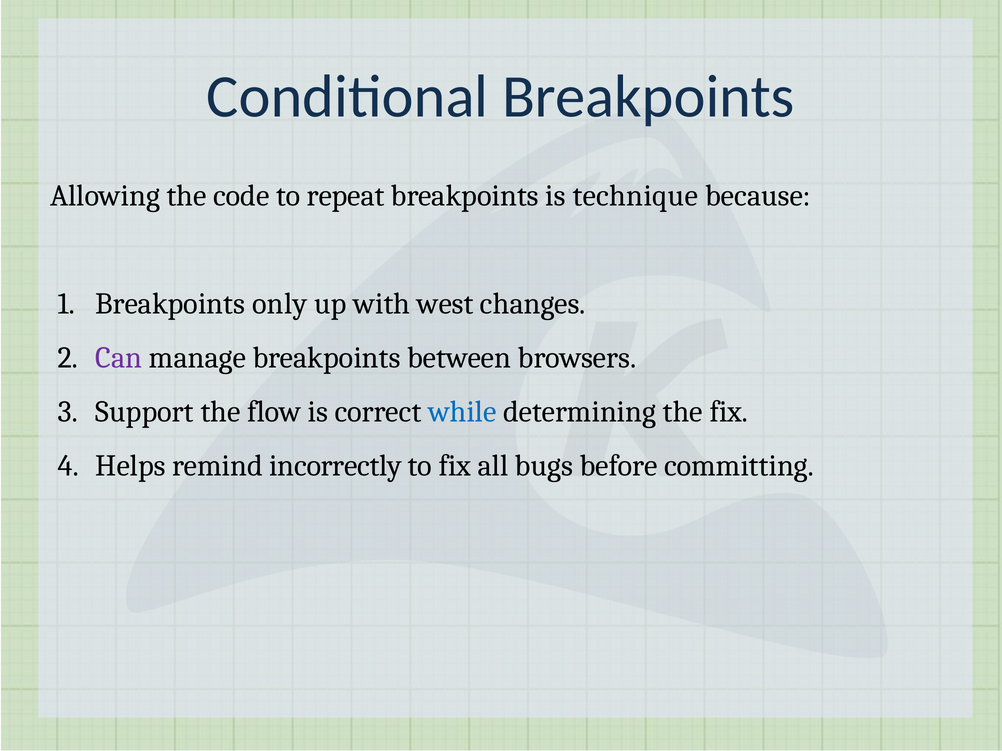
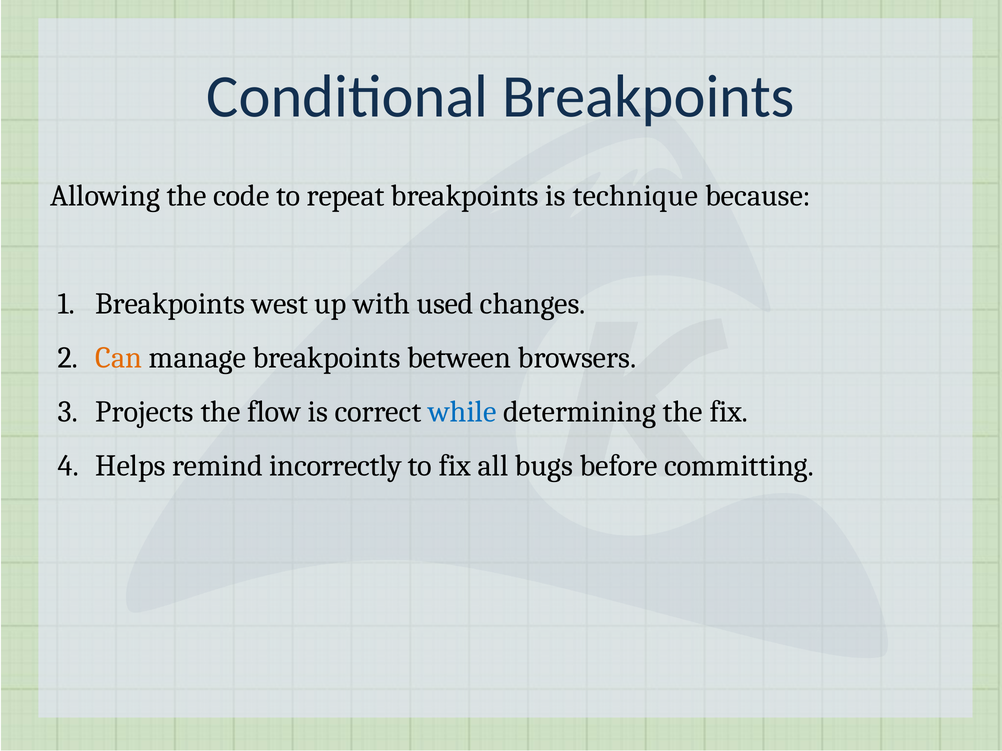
only: only -> west (280, 304)
west: west -> used (445, 304)
Can colour: purple -> orange (119, 358)
Support: Support -> Projects (145, 412)
